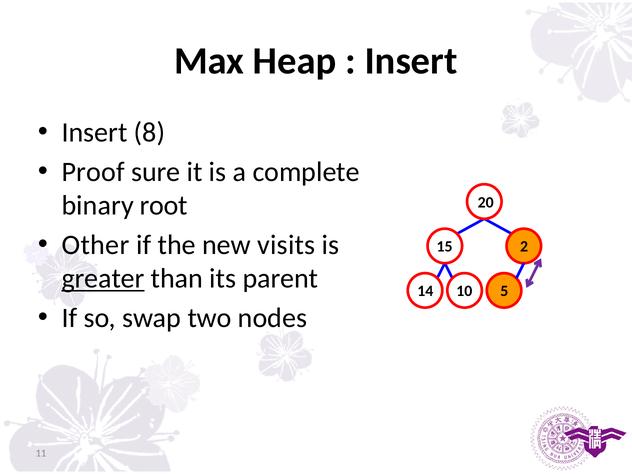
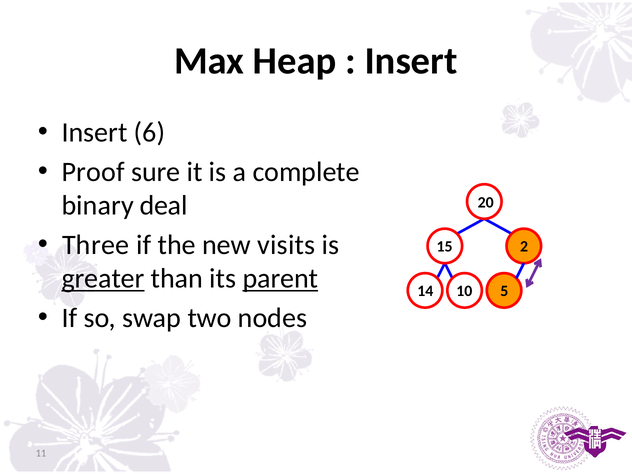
8: 8 -> 6 (150, 133)
root: root -> deal (164, 206)
Other: Other -> Three (96, 245)
parent underline: none -> present (281, 279)
